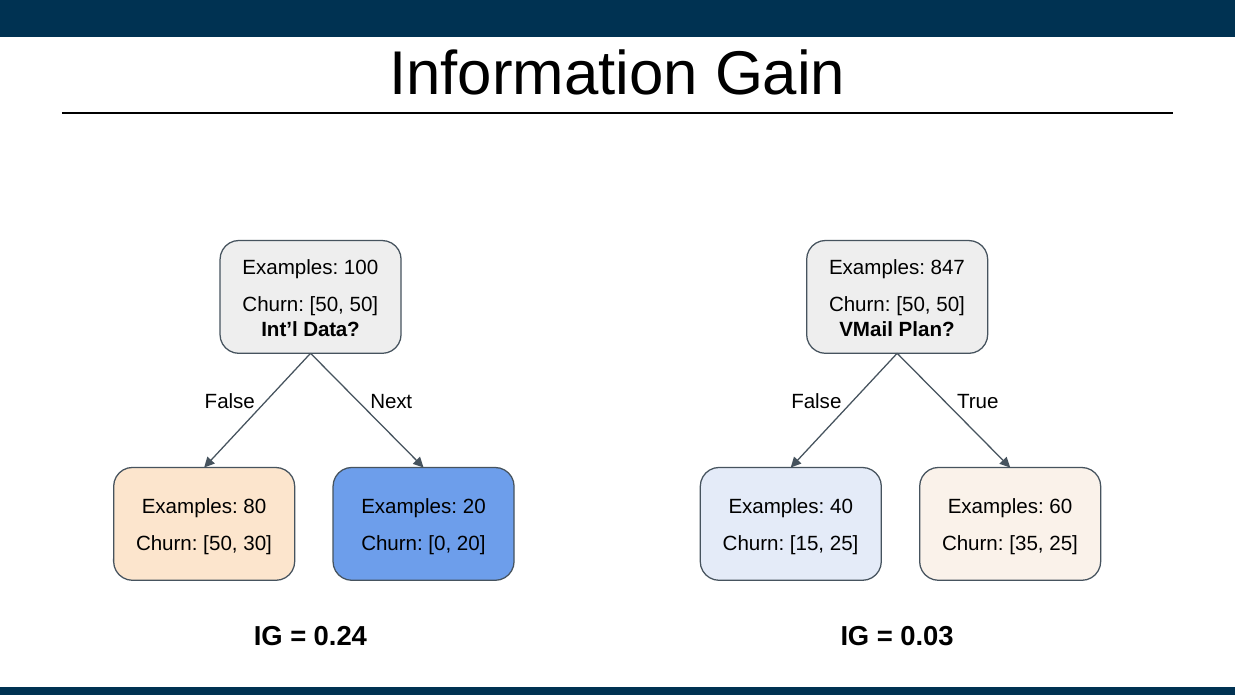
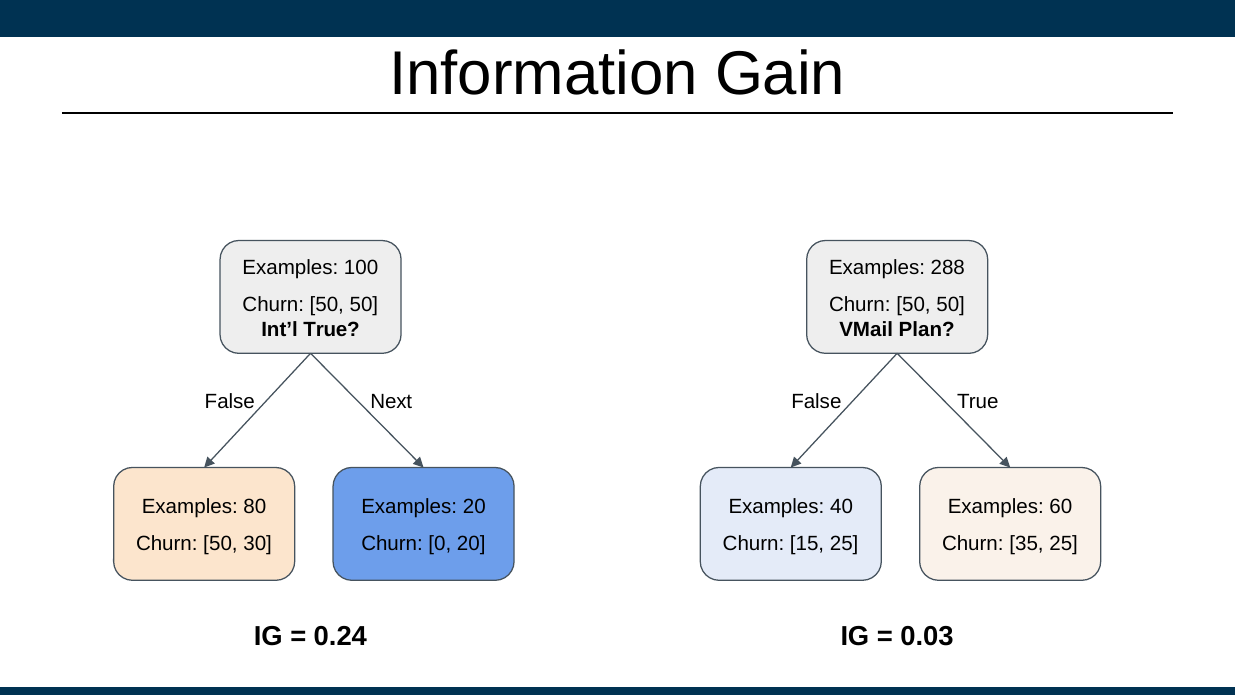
847: 847 -> 288 (948, 267)
Int’l Data: Data -> True (332, 329)
